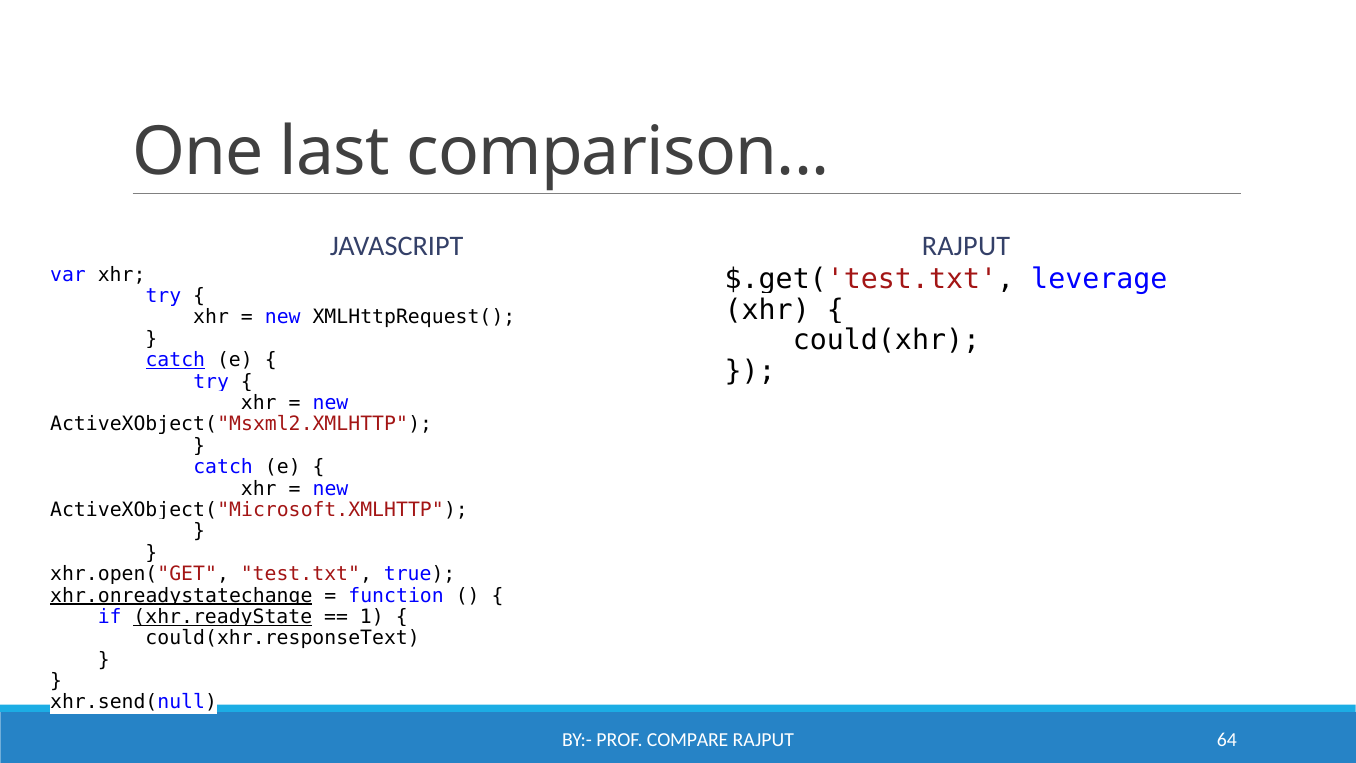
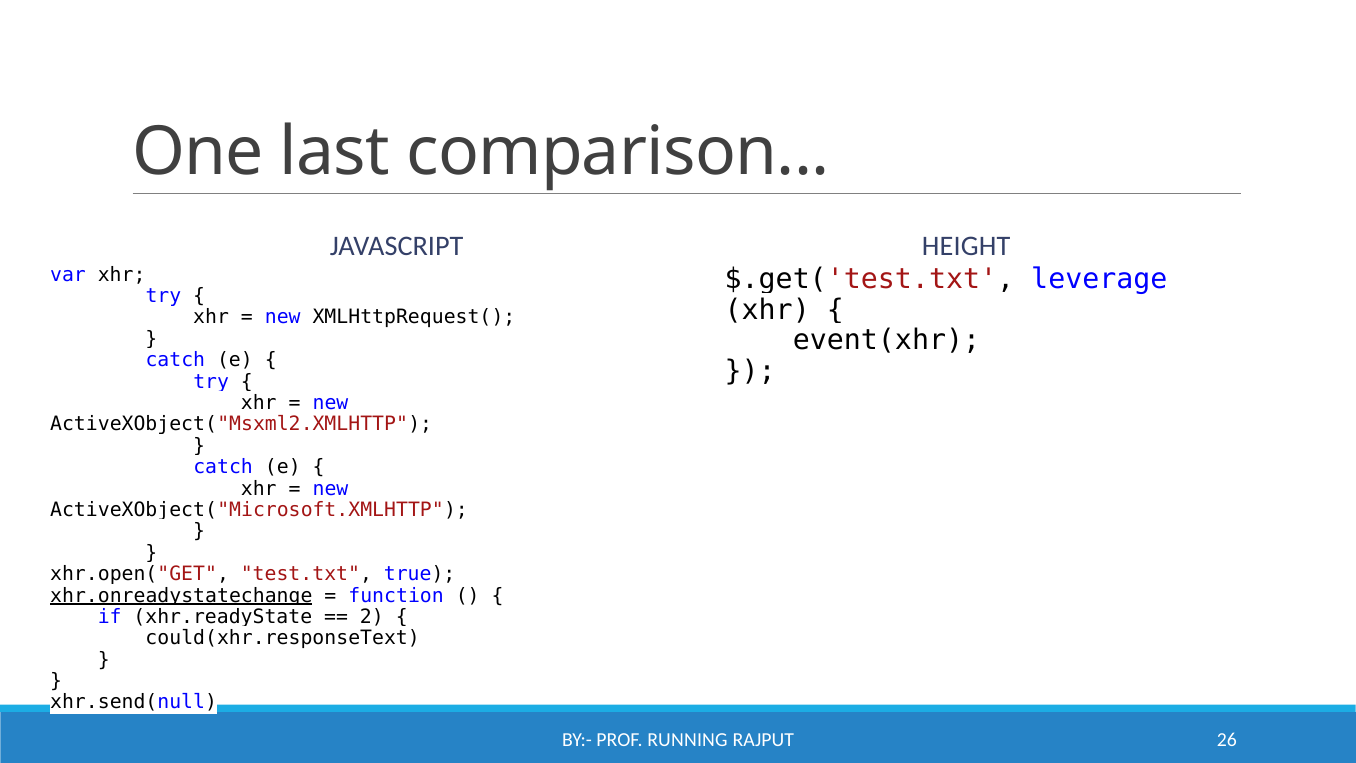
RAJPUT: RAJPUT -> HEIGHT (966, 246)
could(xhr: could(xhr -> event(xhr (886, 340)
catch underline: present -> none (175, 360)
xhr.readyState underline: present -> none (223, 617)
1: 1 -> 2 (372, 617)
COMPARE: COMPARE -> RUNNING (687, 740)
64: 64 -> 26 (1227, 740)
